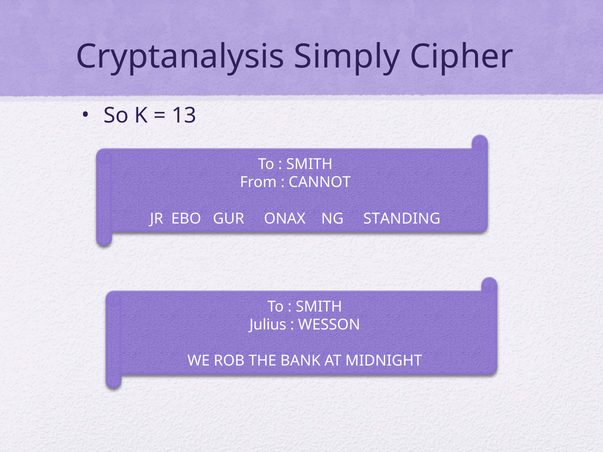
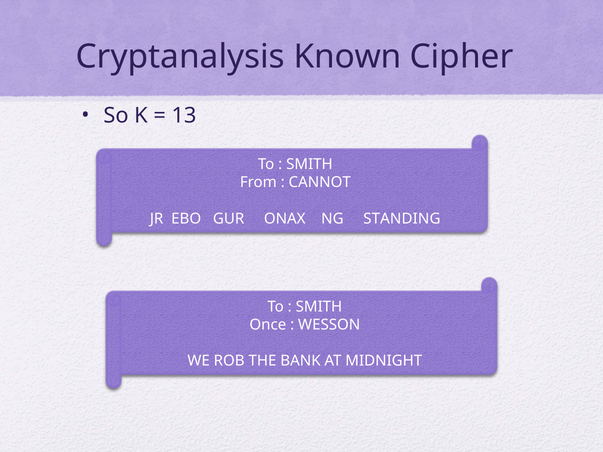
Simply: Simply -> Known (347, 57)
Julius: Julius -> Once (268, 325)
